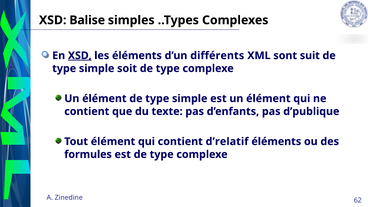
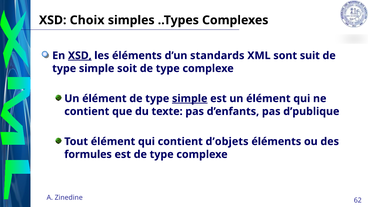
Balise: Balise -> Choix (87, 20)
différents: différents -> standards (217, 56)
simple underline: none -> present (190, 99)
d’relatif: d’relatif -> d’objets (227, 142)
